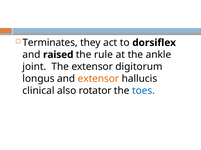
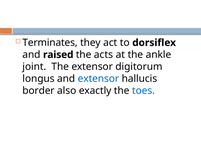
rule: rule -> acts (104, 55)
extensor colour: orange -> blue (98, 79)
clinical: clinical -> border (39, 91)
rotator: rotator -> exactly (95, 91)
